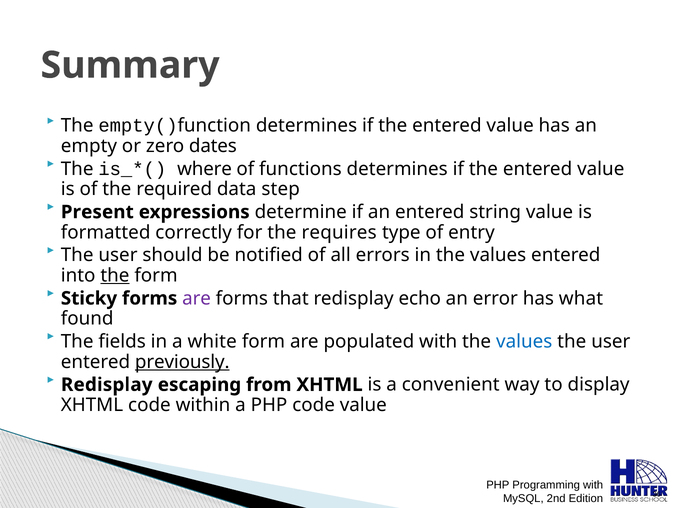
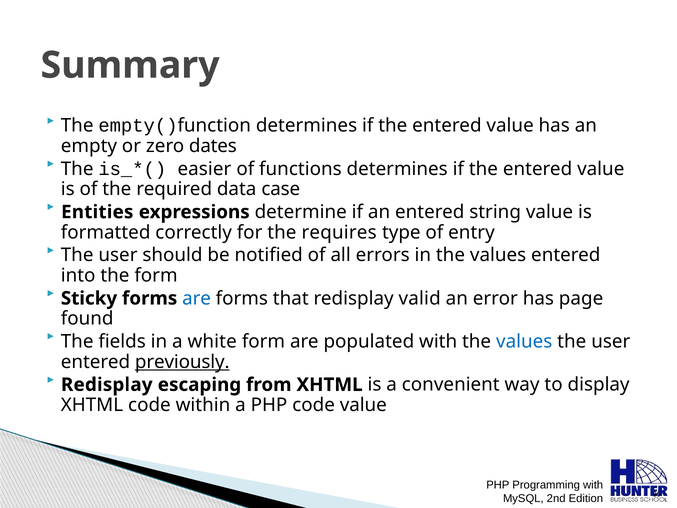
where: where -> easier (204, 169)
step: step -> case (281, 189)
Present: Present -> Entities (97, 212)
the underline: present -> none (115, 275)
are colour: purple -> blue (197, 298)
echo: echo -> valid (420, 298)
what: what -> page (581, 298)
